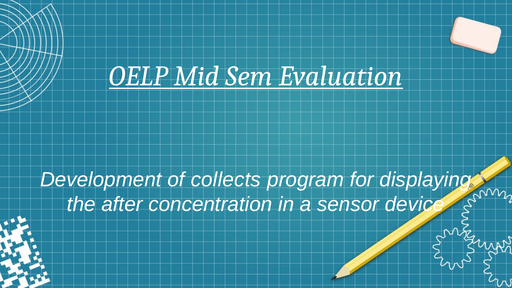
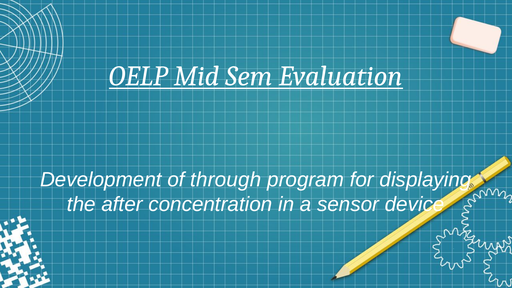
collects: collects -> through (226, 180)
